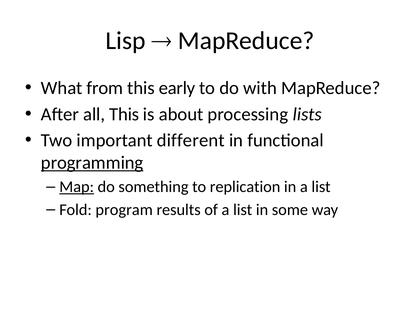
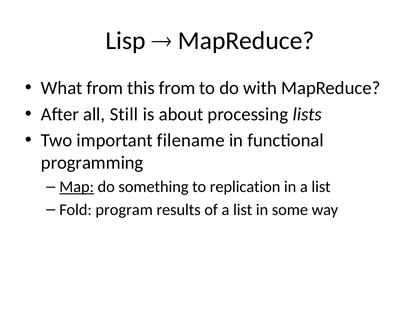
this early: early -> from (177, 88)
all This: This -> Still (124, 114)
different: different -> filename (191, 140)
programming underline: present -> none (92, 163)
